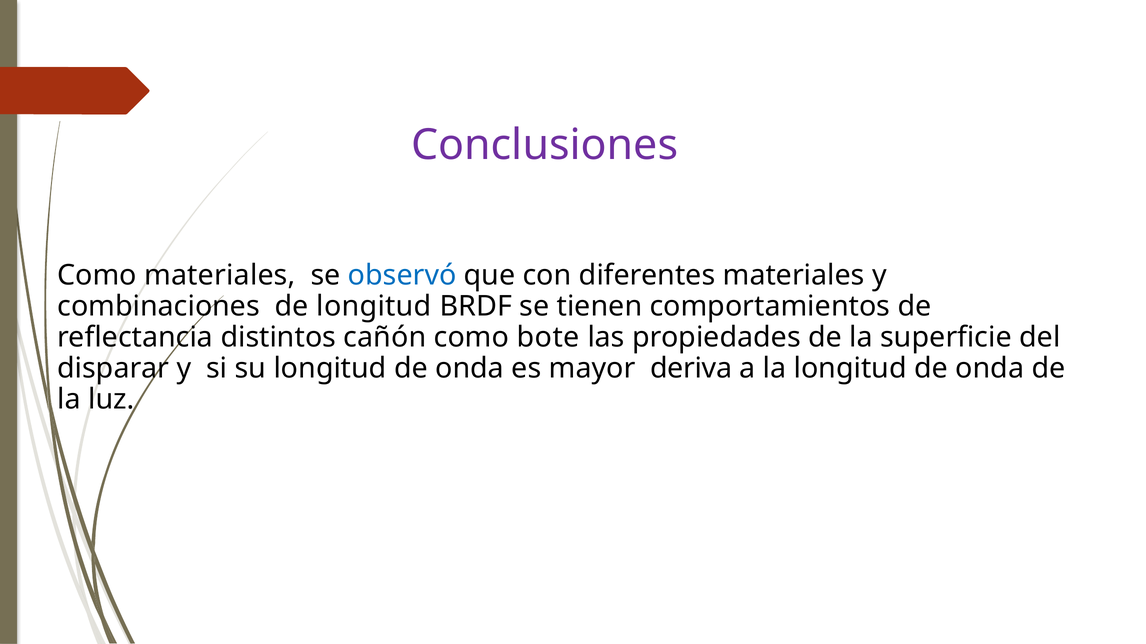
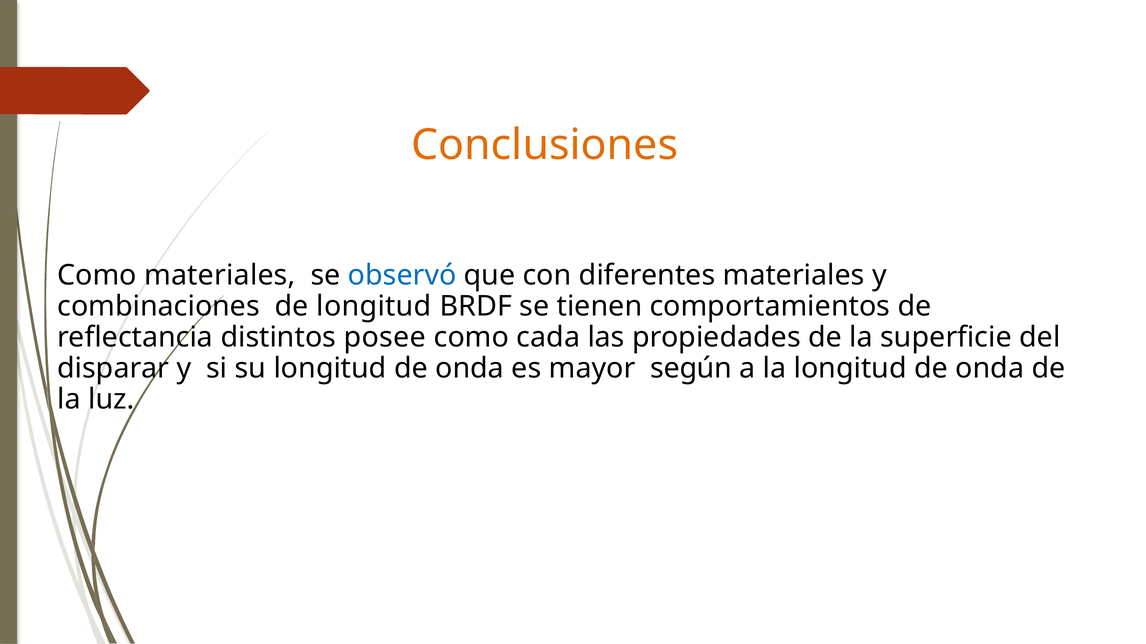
Conclusiones colour: purple -> orange (545, 145)
cañón: cañón -> posee (385, 338)
bote: bote -> cada (548, 338)
deriva: deriva -> según (691, 369)
